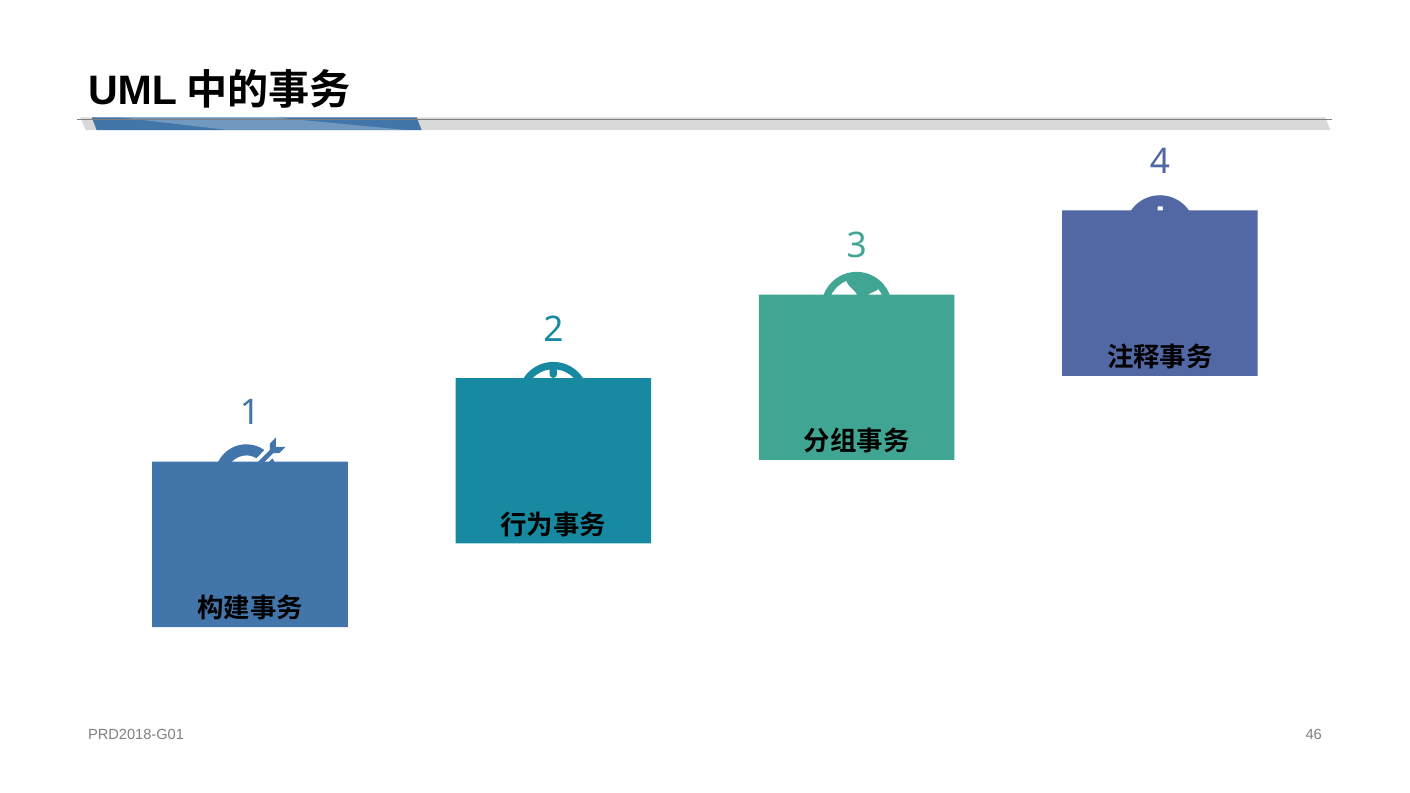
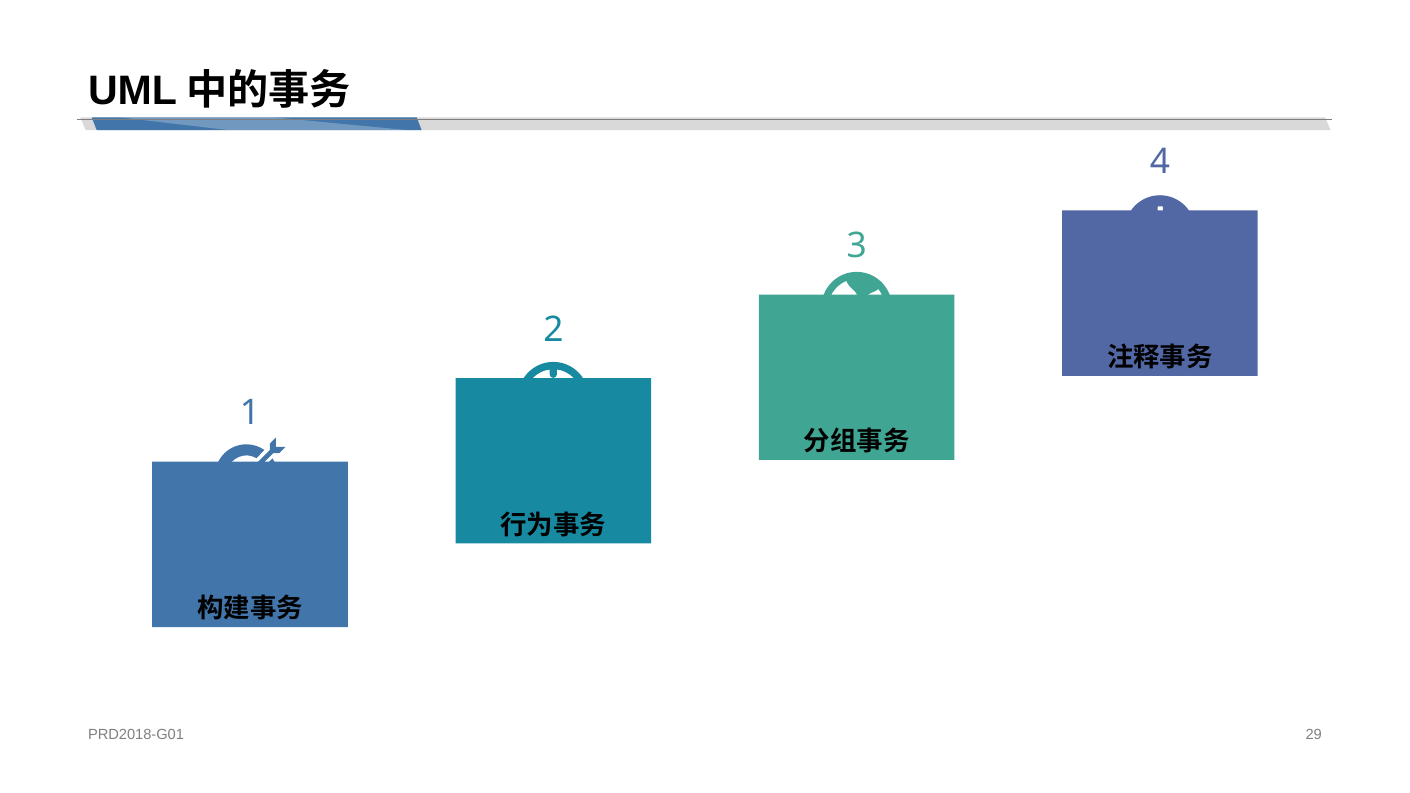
46: 46 -> 29 (1314, 735)
